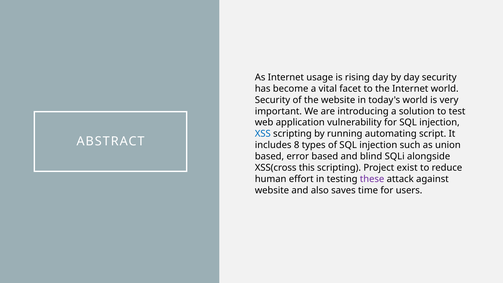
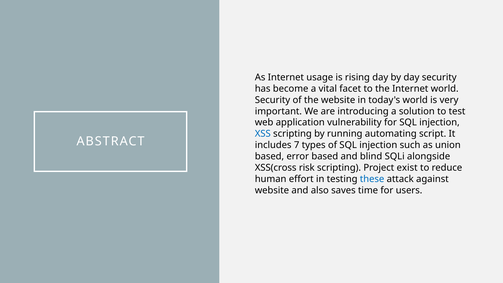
8: 8 -> 7 (297, 145)
this: this -> risk (307, 168)
these colour: purple -> blue (372, 179)
